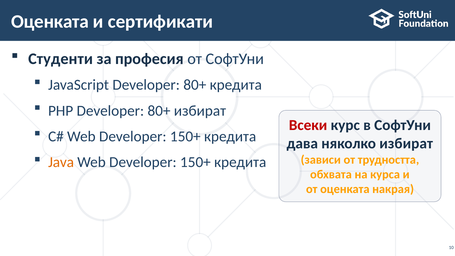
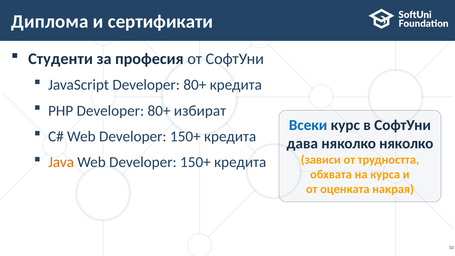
Оценката: Оценката -> Диплома (50, 22)
Всеки colour: red -> blue (308, 125)
няколко избират: избират -> няколко (406, 143)
